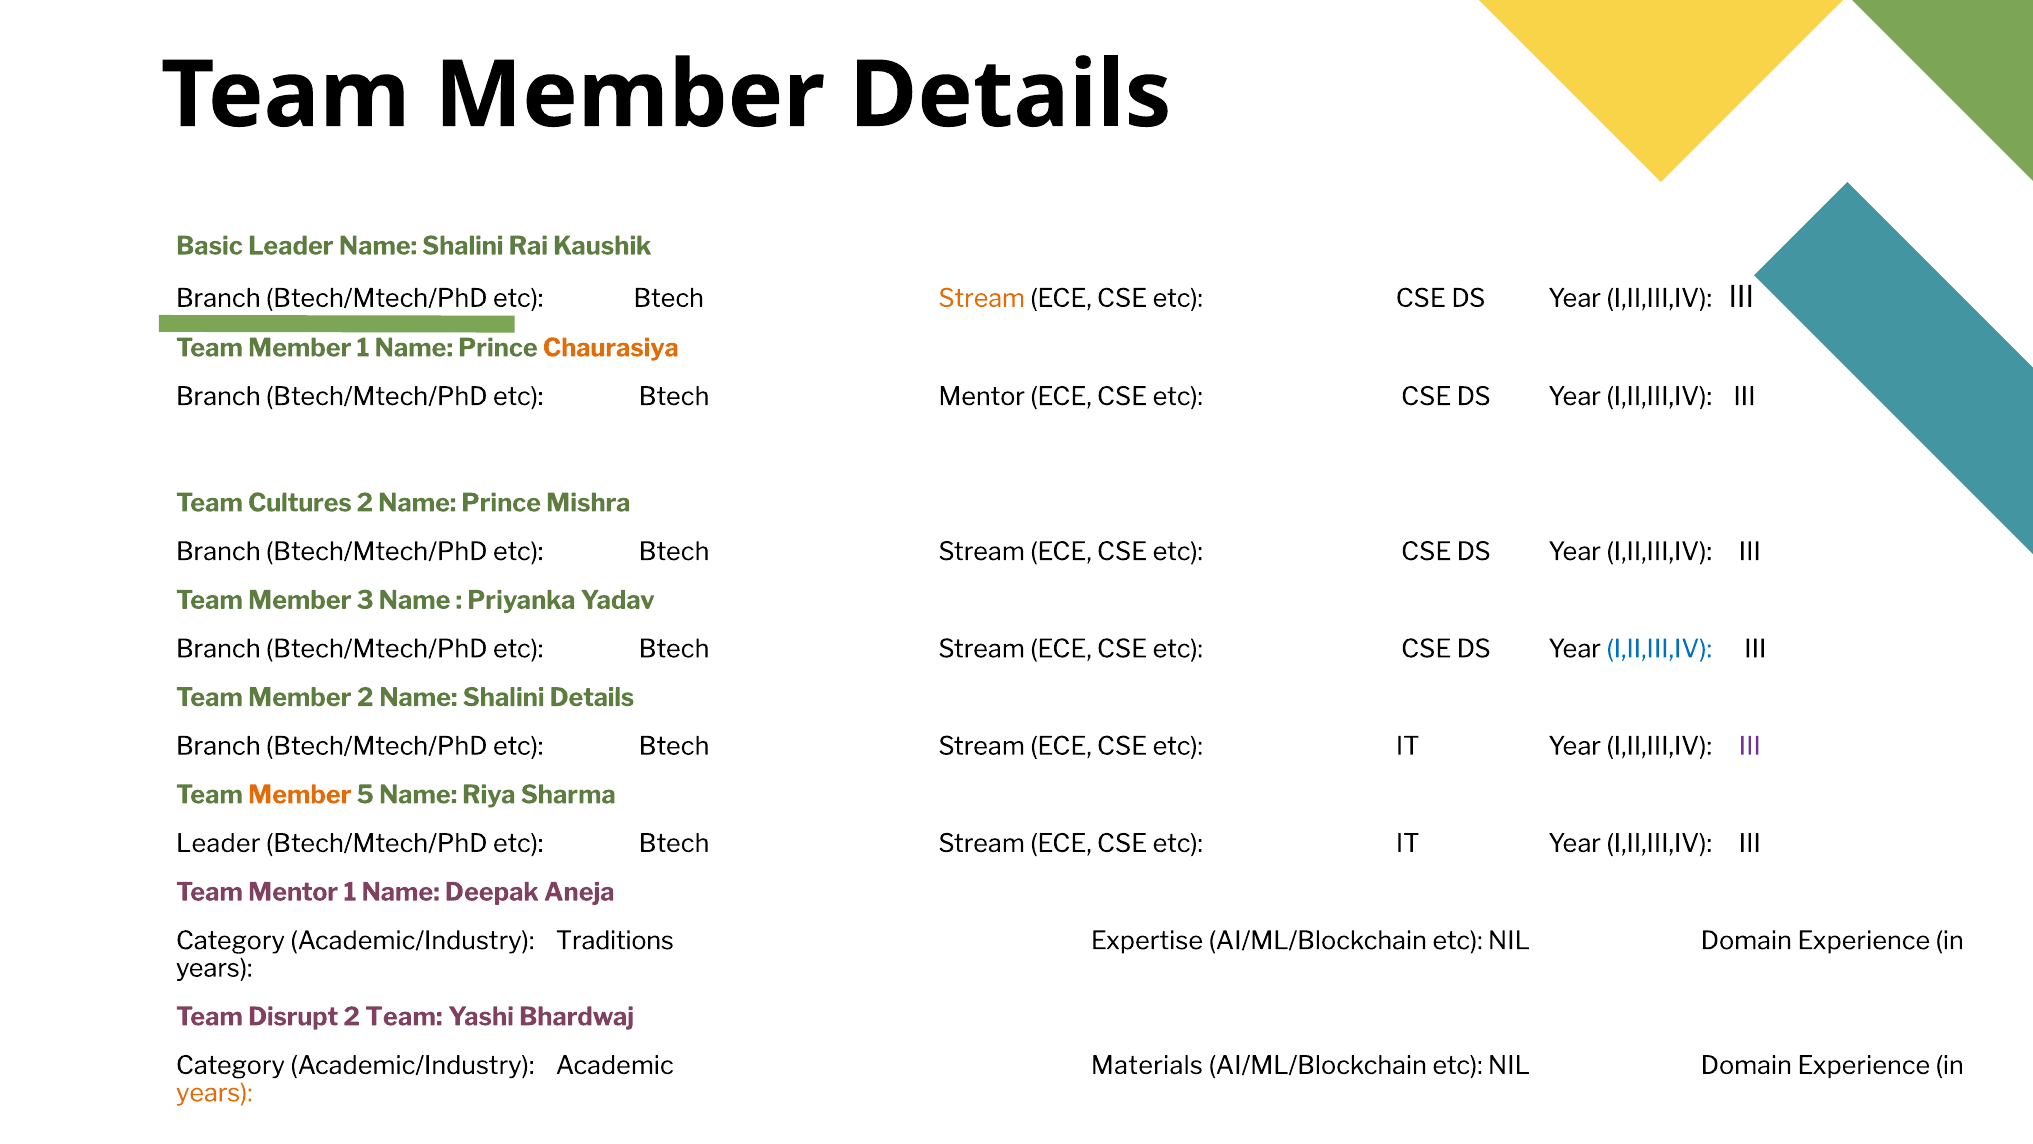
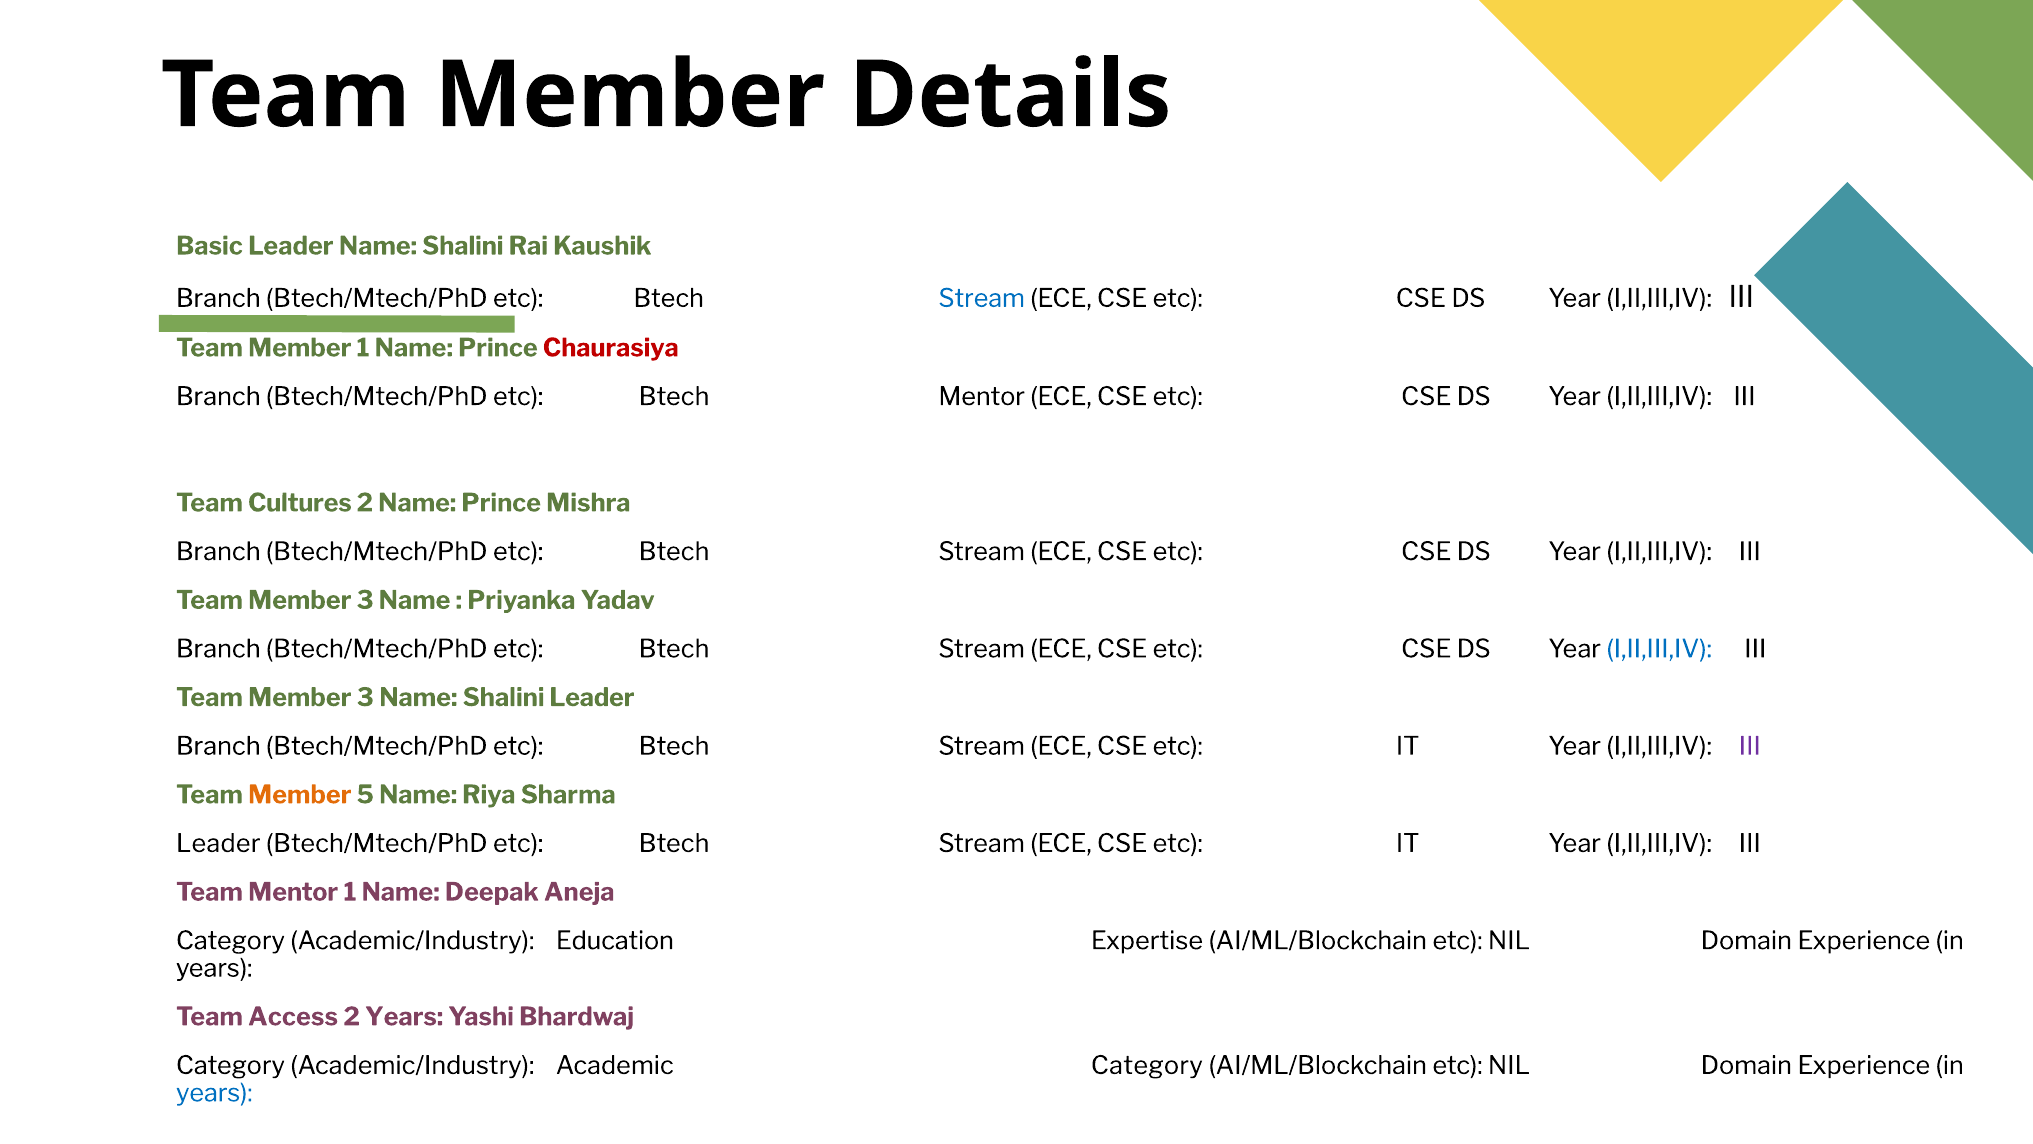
Stream colour: orange -> blue (982, 298)
Chaurasiya colour: orange -> red (611, 348)
2: 2 -> 3 (365, 697)
Shalini Details: Details -> Leader (592, 697)
Traditions: Traditions -> Education (615, 940)
Disrupt: Disrupt -> Access (293, 1017)
2 Team: Team -> Years (404, 1017)
Academic Materials: Materials -> Category (1147, 1065)
years colour: orange -> blue (214, 1093)
